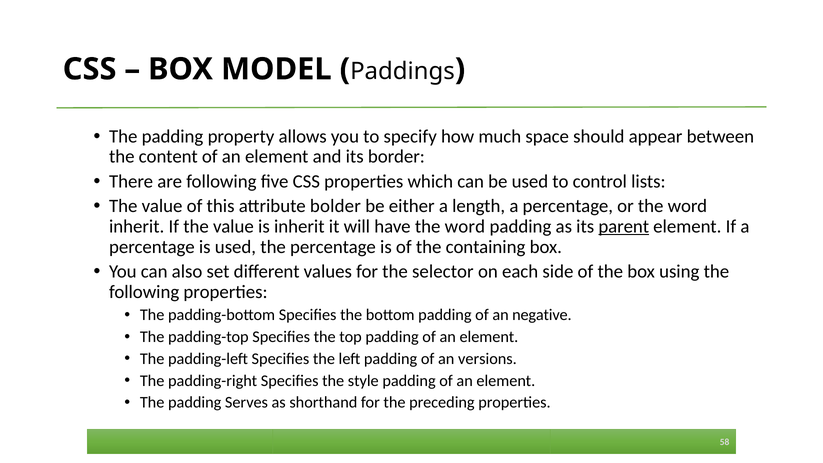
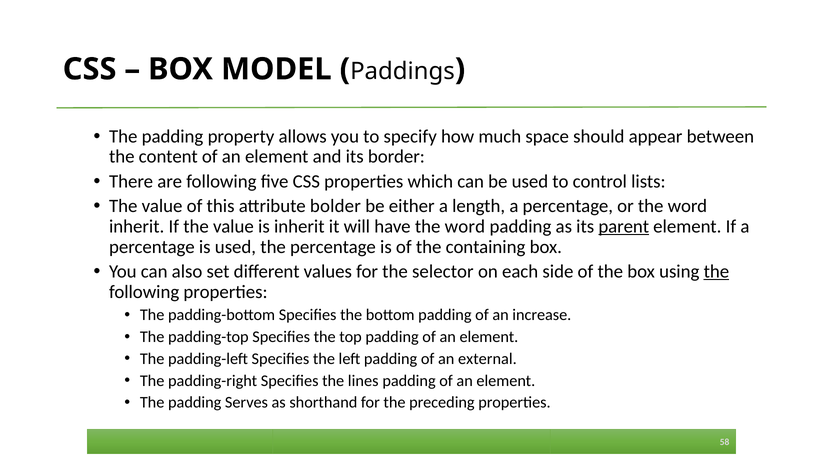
the underline: none -> present (716, 271)
negative: negative -> increase (542, 315)
versions: versions -> external (487, 359)
style: style -> lines (363, 381)
